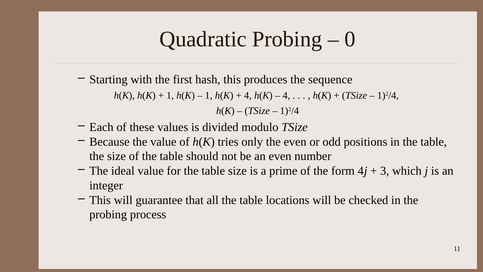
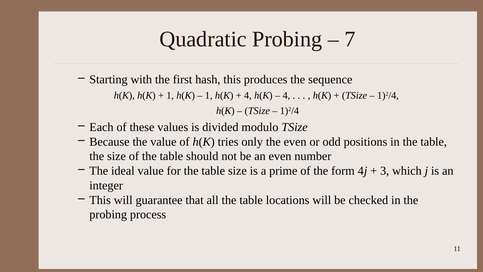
0: 0 -> 7 (350, 39)
